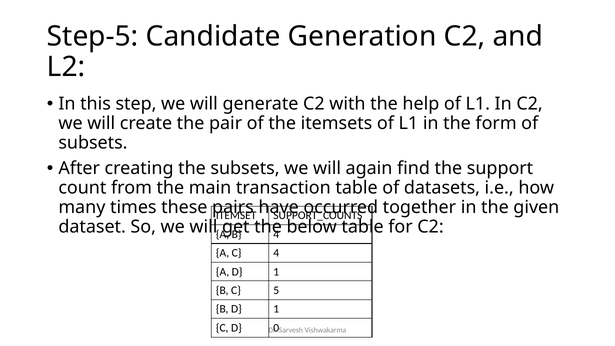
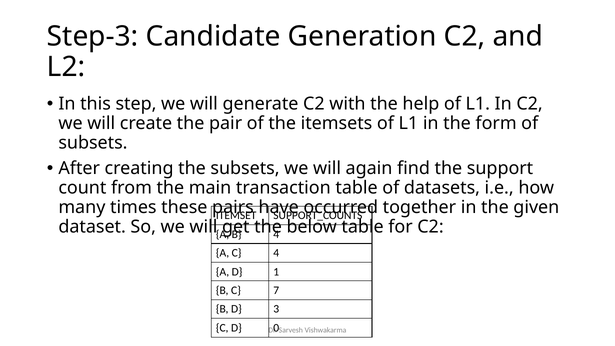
Step-5: Step-5 -> Step-3 (93, 36)
5: 5 -> 7 (276, 290)
B D 1: 1 -> 3 (276, 309)
